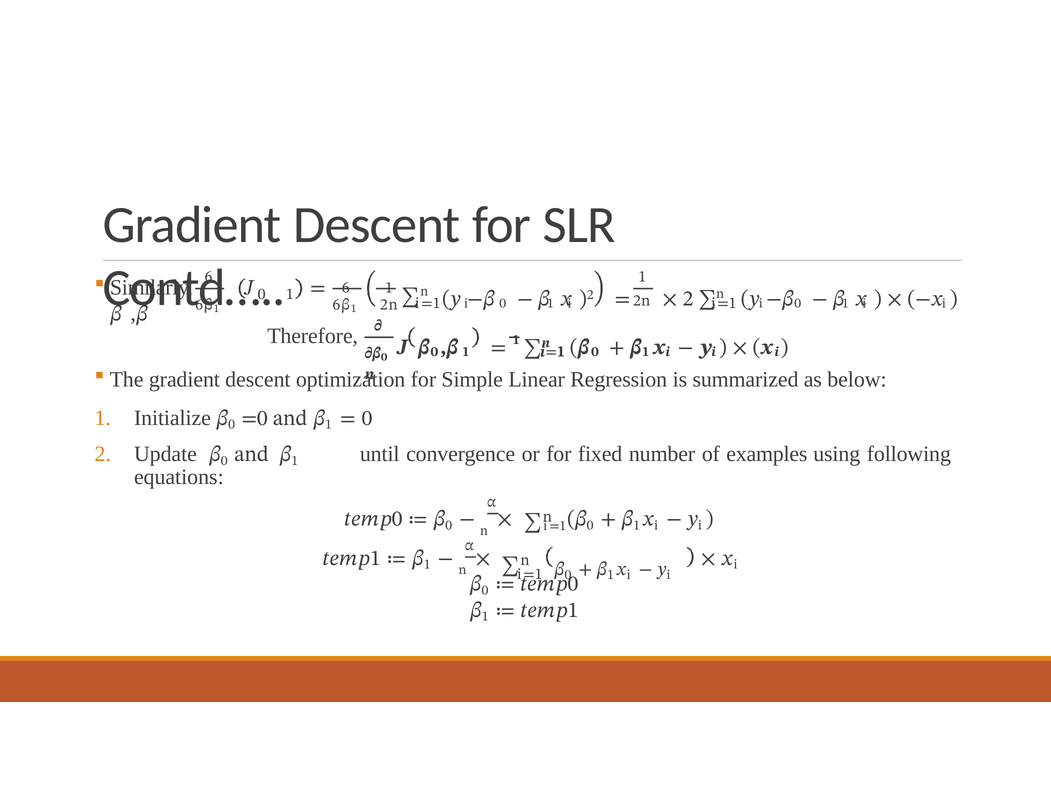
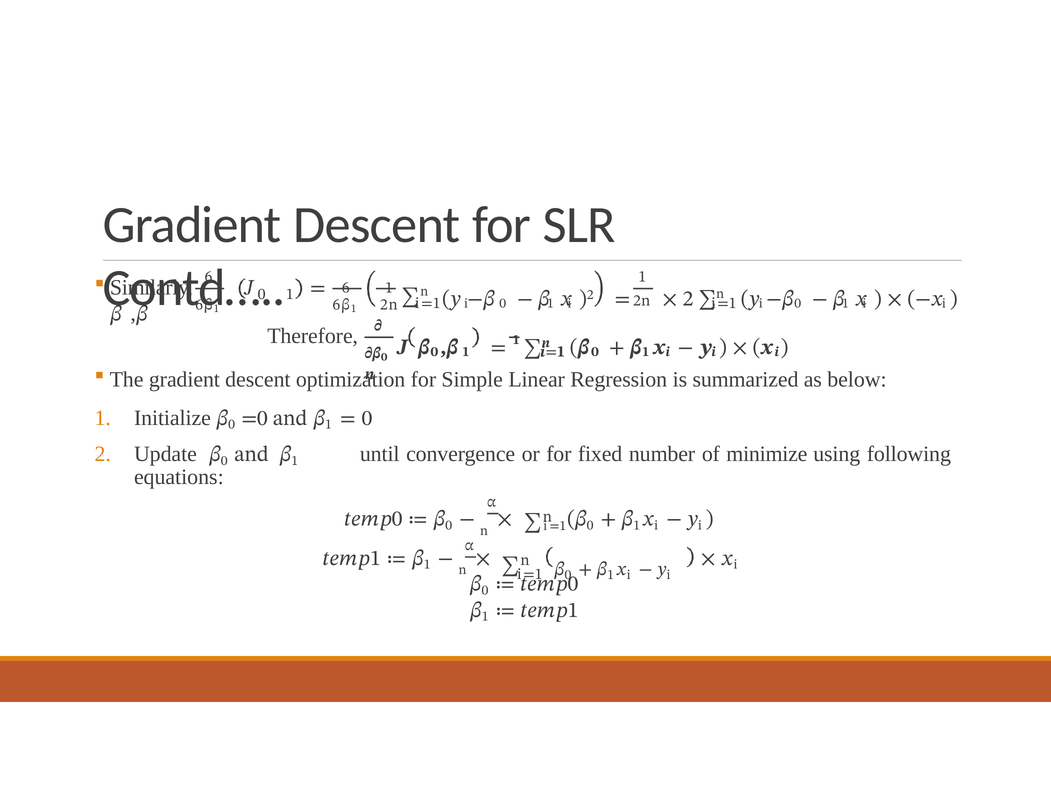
examples: examples -> minimize (767, 454)
